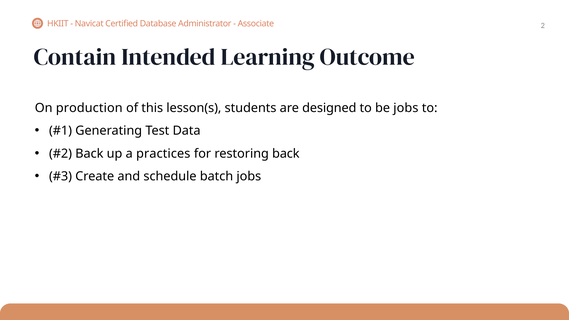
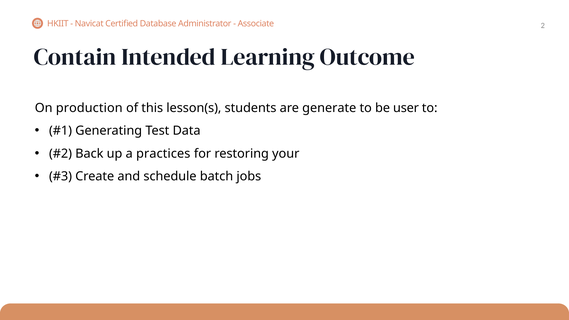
designed: designed -> generate (329, 108)
be jobs: jobs -> user (406, 108)
restoring back: back -> your (286, 154)
